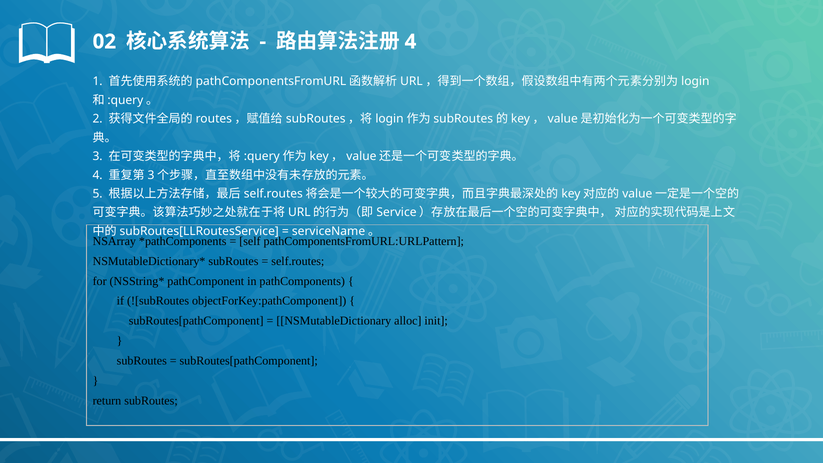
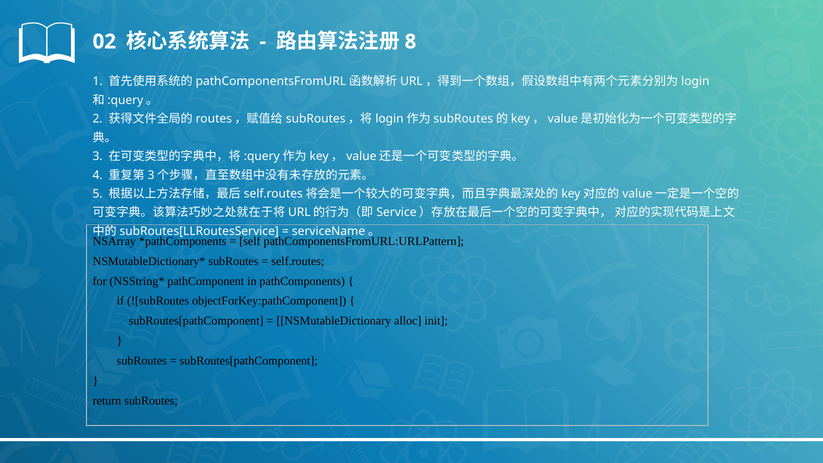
4: 4 -> 8 (410, 42)
